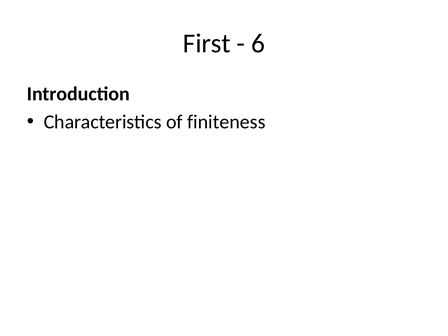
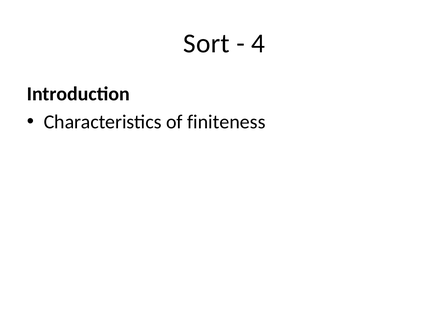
First: First -> Sort (207, 43)
6: 6 -> 4 (258, 43)
